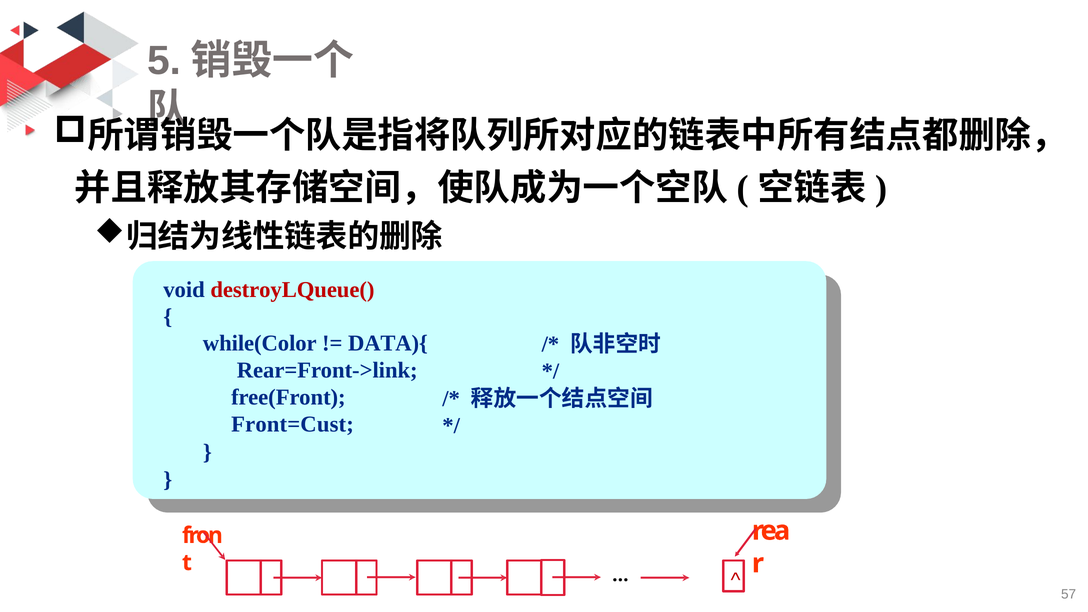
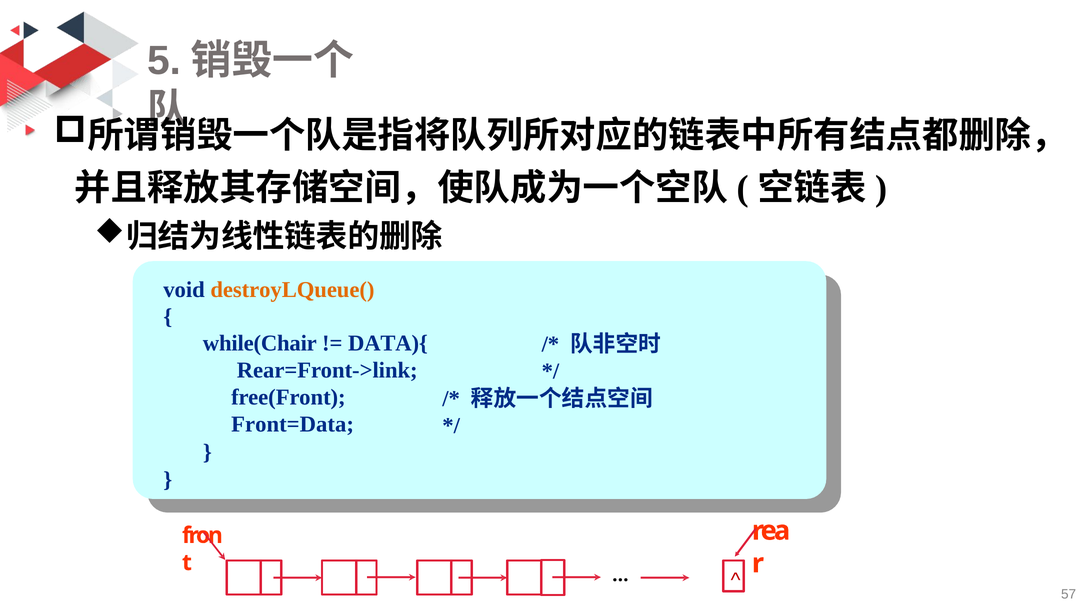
destroyLQueue( colour: red -> orange (292, 290)
while(Color: while(Color -> while(Chair (260, 343)
Front=Cust: Front=Cust -> Front=Data (293, 424)
